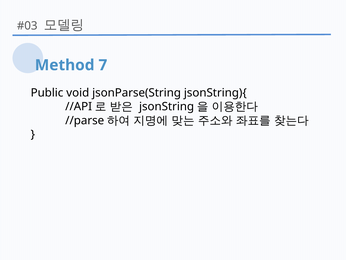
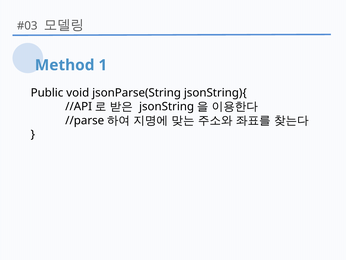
7: 7 -> 1 (103, 65)
